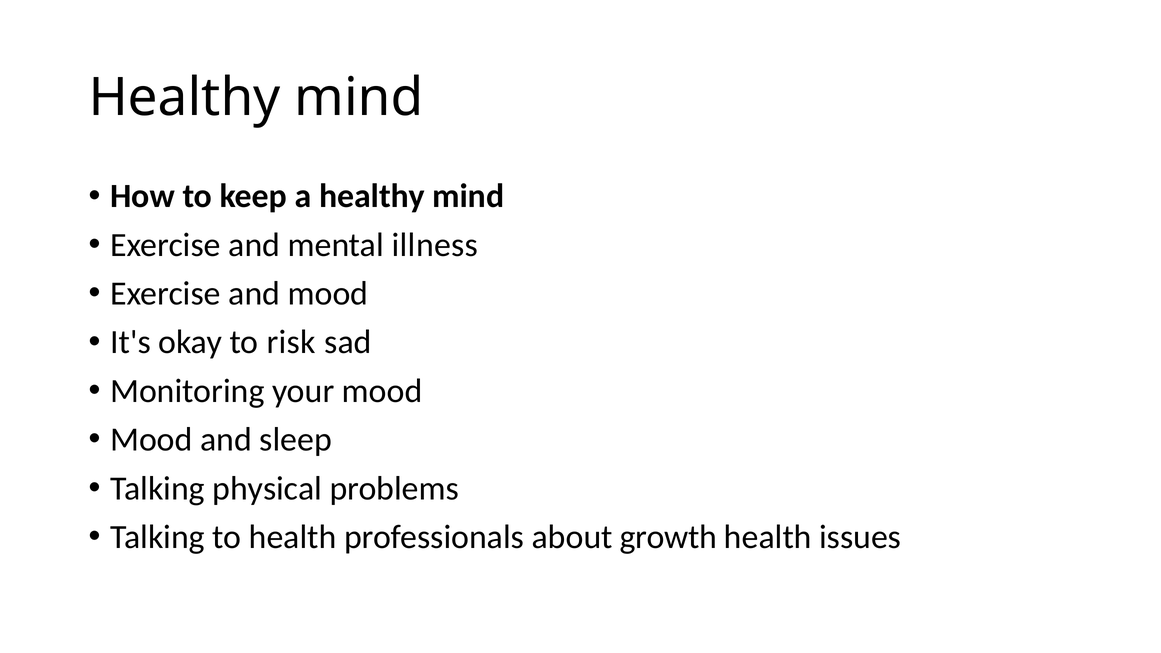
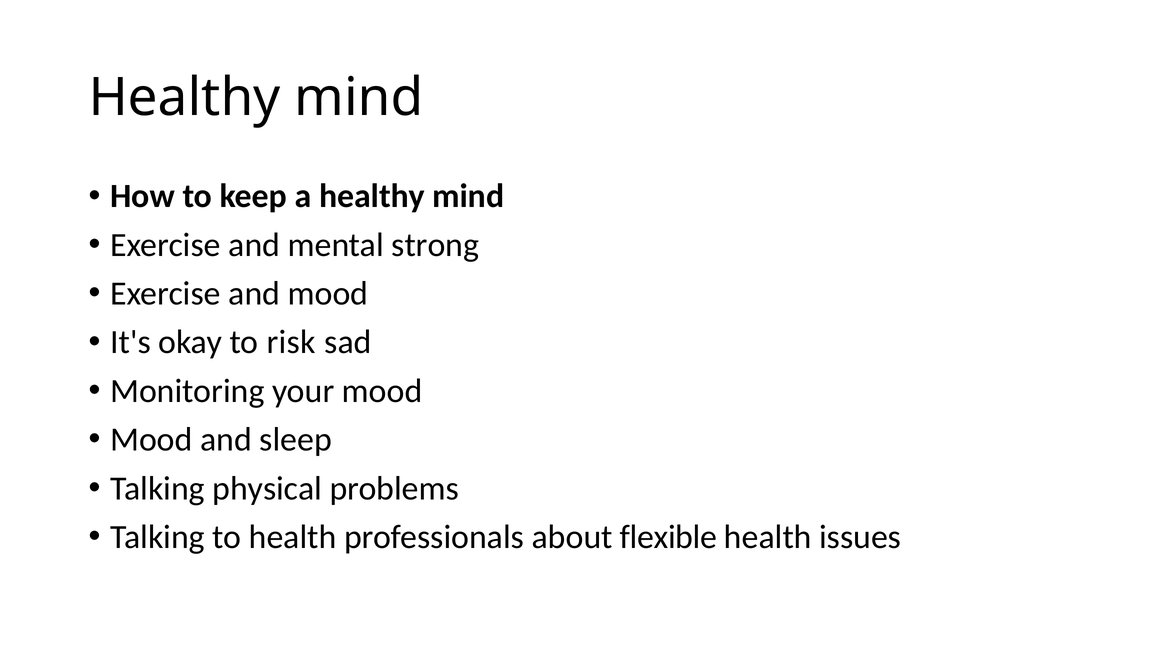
illness: illness -> strong (435, 245)
growth: growth -> flexible (668, 537)
